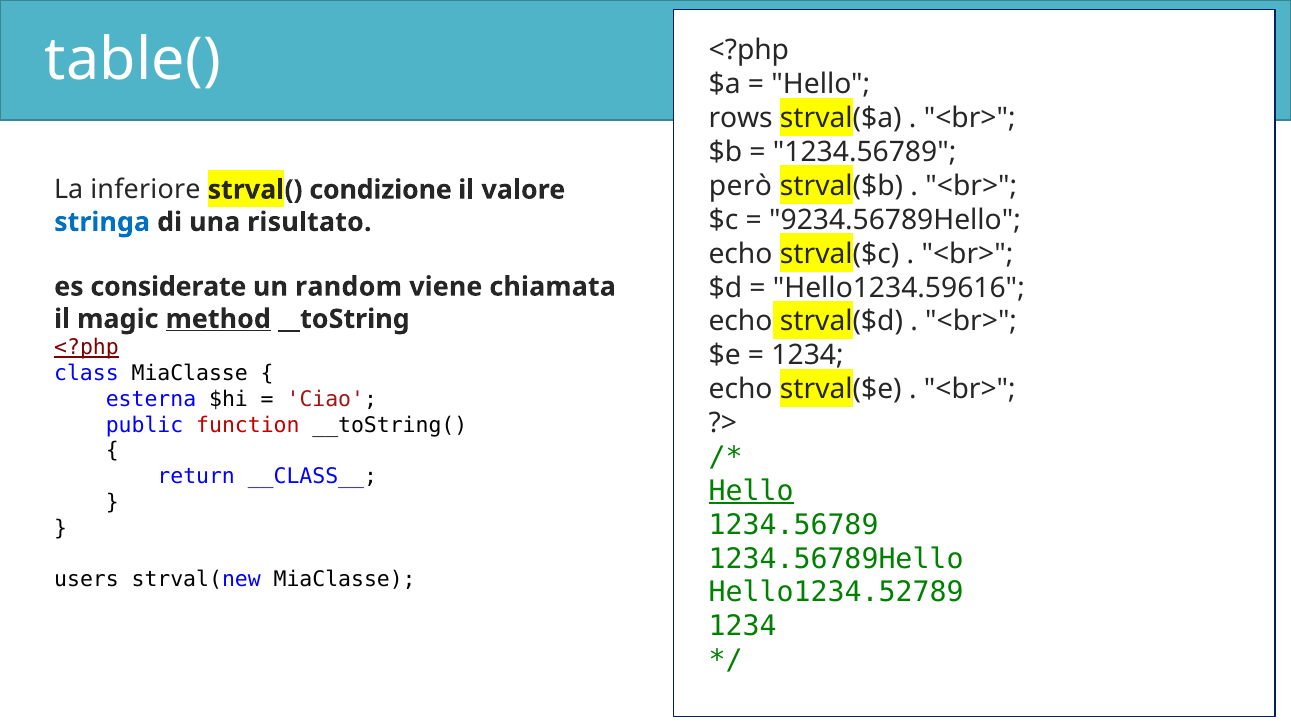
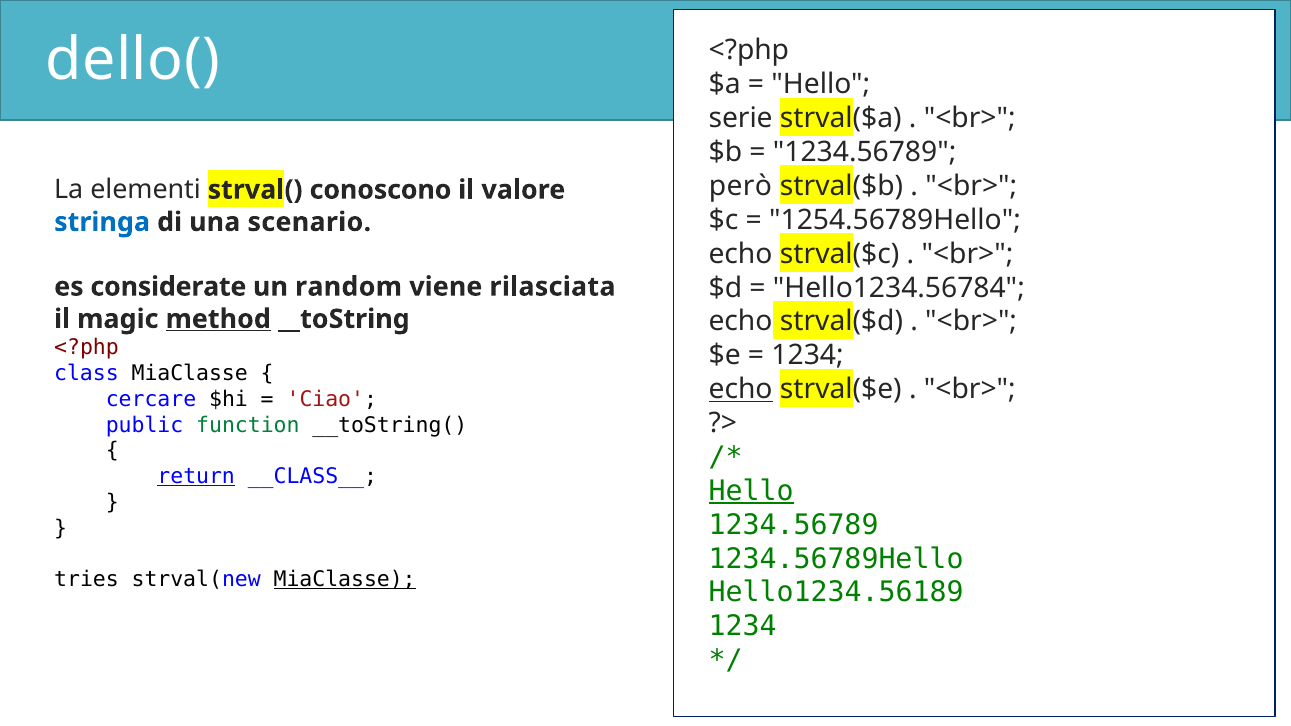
table(: table( -> dello( (133, 60)
rows: rows -> serie (741, 118)
inferiore: inferiore -> elementi (146, 190)
condizione: condizione -> conoscono (381, 190)
9234.56789Hello: 9234.56789Hello -> 1254.56789Hello (895, 220)
risultato: risultato -> scenario (309, 222)
Hello1234.59616: Hello1234.59616 -> Hello1234.56784 (899, 288)
chiamata: chiamata -> rilasciata (552, 287)
<?php underline: present -> none (86, 348)
echo underline: none -> present (741, 389)
esterna: esterna -> cercare (151, 399)
function colour: red -> green (248, 425)
return underline: none -> present (196, 477)
users: users -> tries (86, 580)
MiaClasse underline: none -> present (345, 580)
Hello1234.52789: Hello1234.52789 -> Hello1234.56189 (836, 593)
